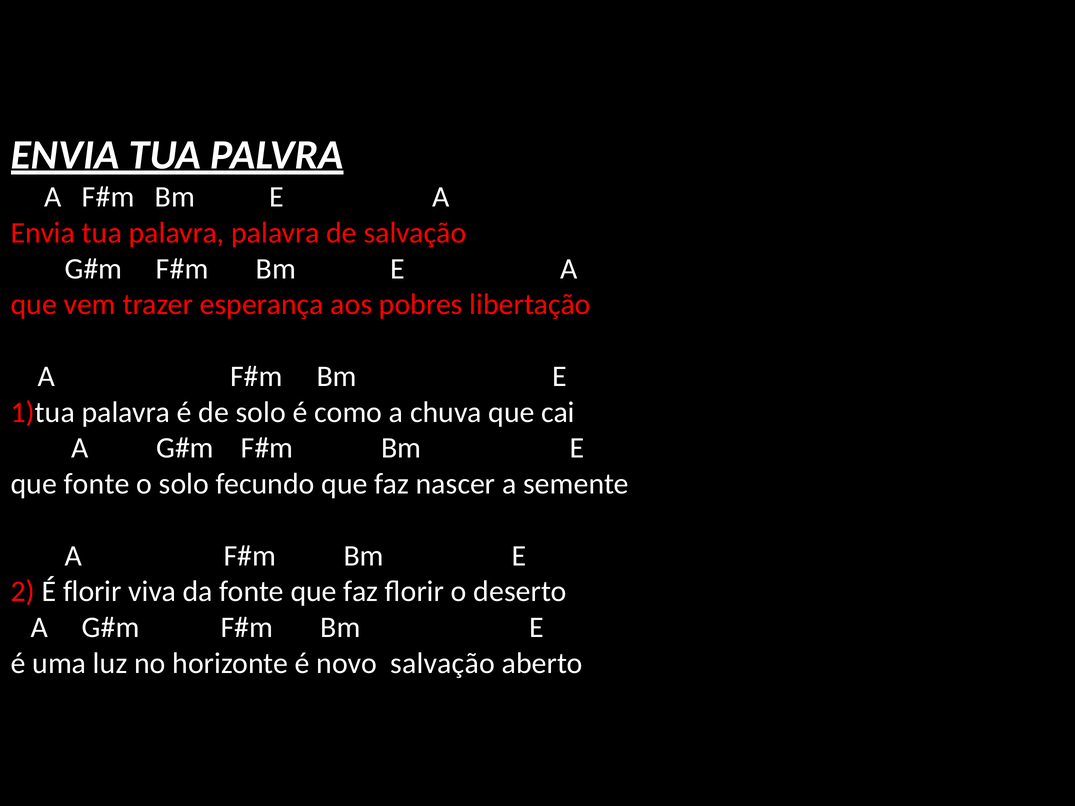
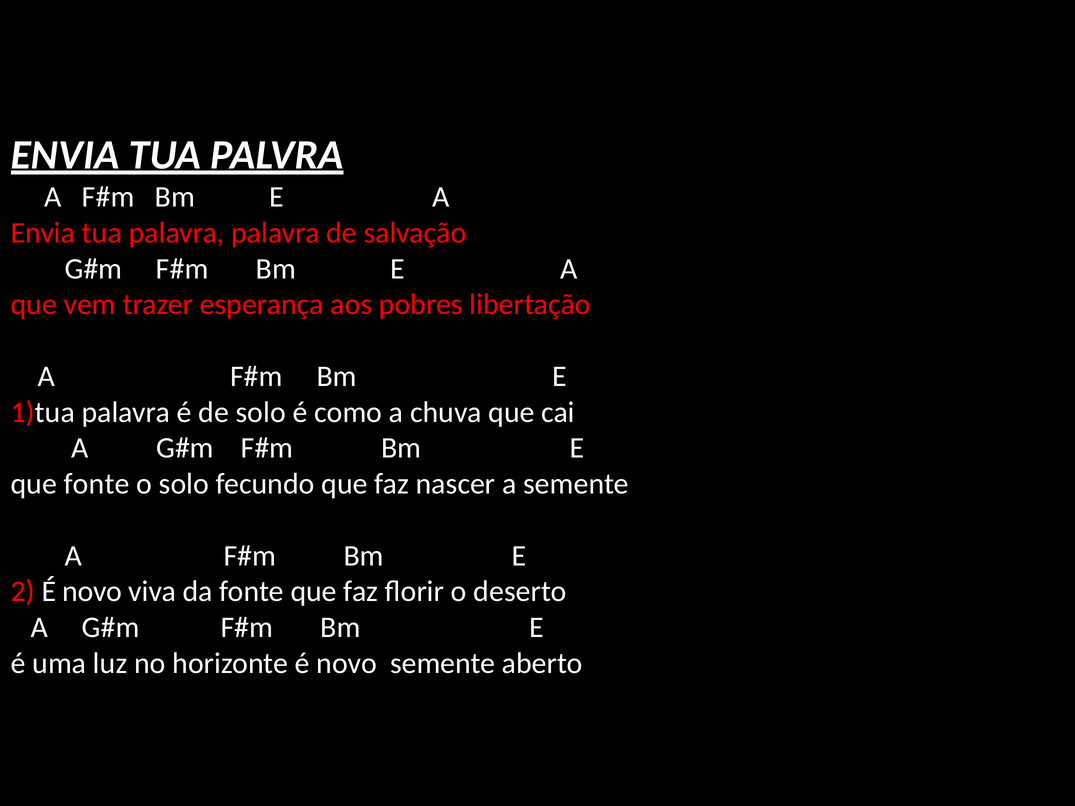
2 É florir: florir -> novo (92, 592)
novo salvação: salvação -> semente (443, 664)
